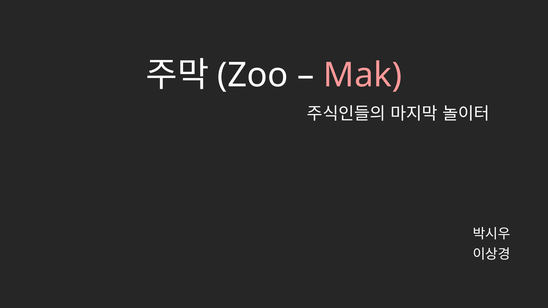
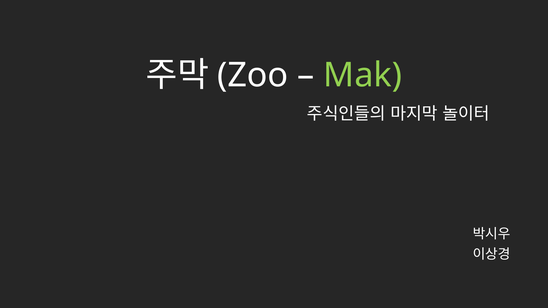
Mak colour: pink -> light green (363, 75)
